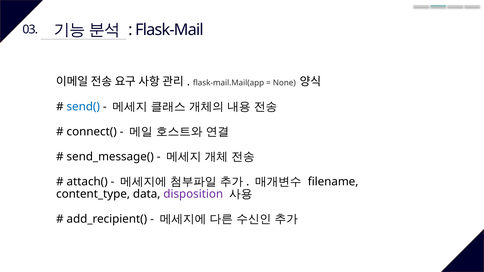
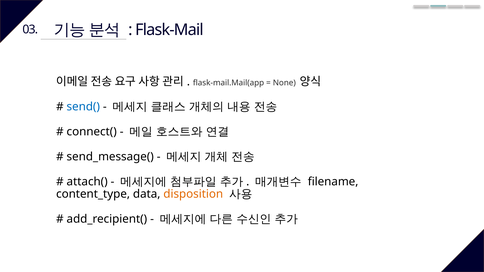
disposition colour: purple -> orange (193, 194)
